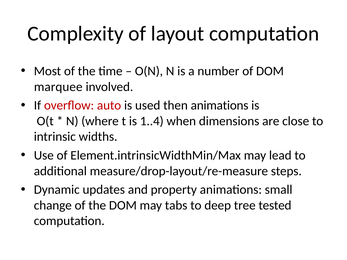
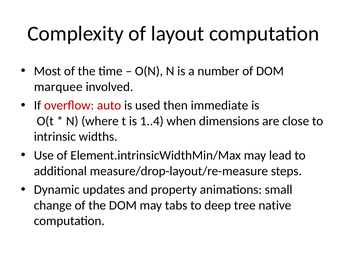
then animations: animations -> immediate (219, 106)
tested: tested -> native (275, 205)
